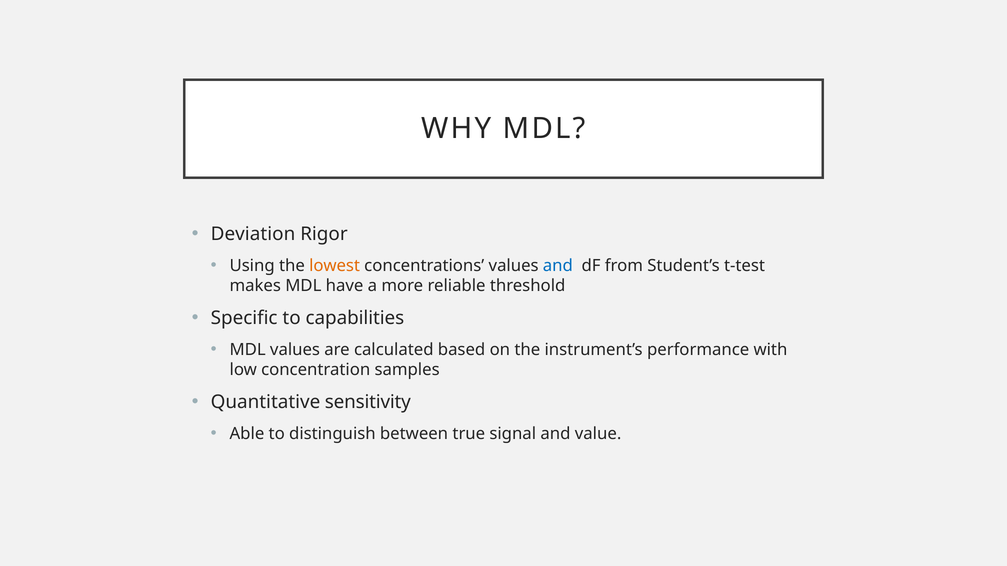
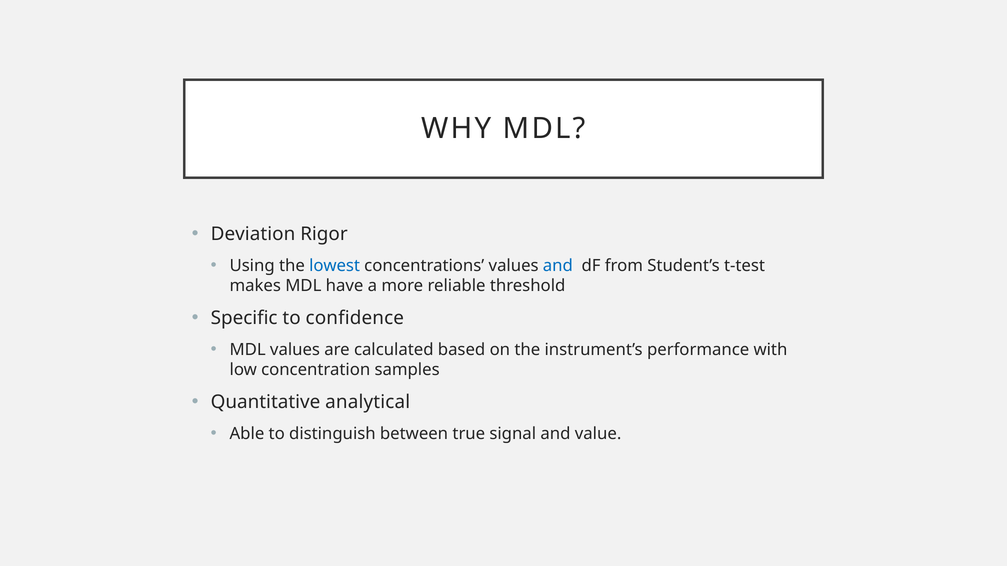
lowest colour: orange -> blue (335, 266)
capabilities: capabilities -> confidence (355, 318)
sensitivity: sensitivity -> analytical (368, 402)
